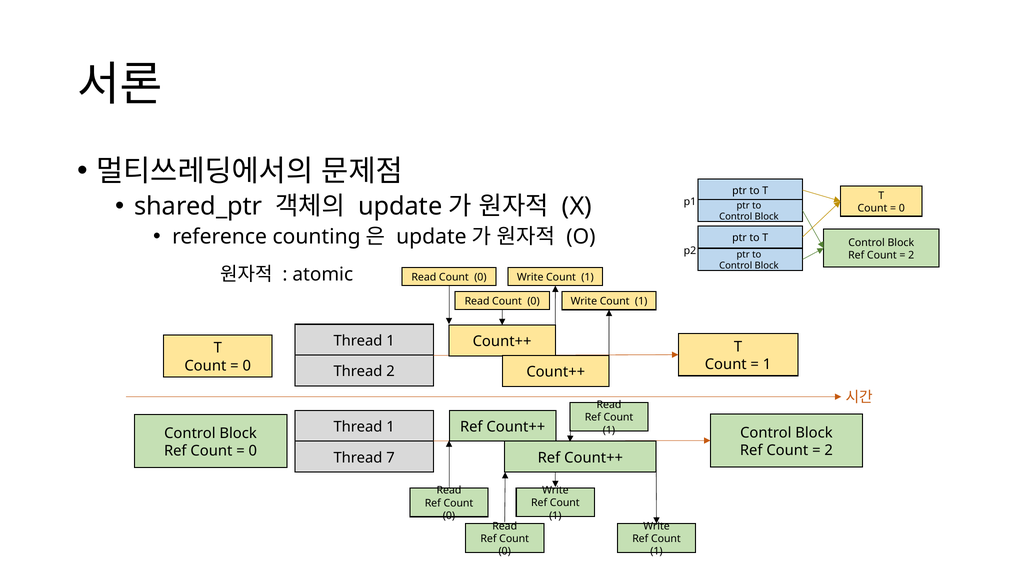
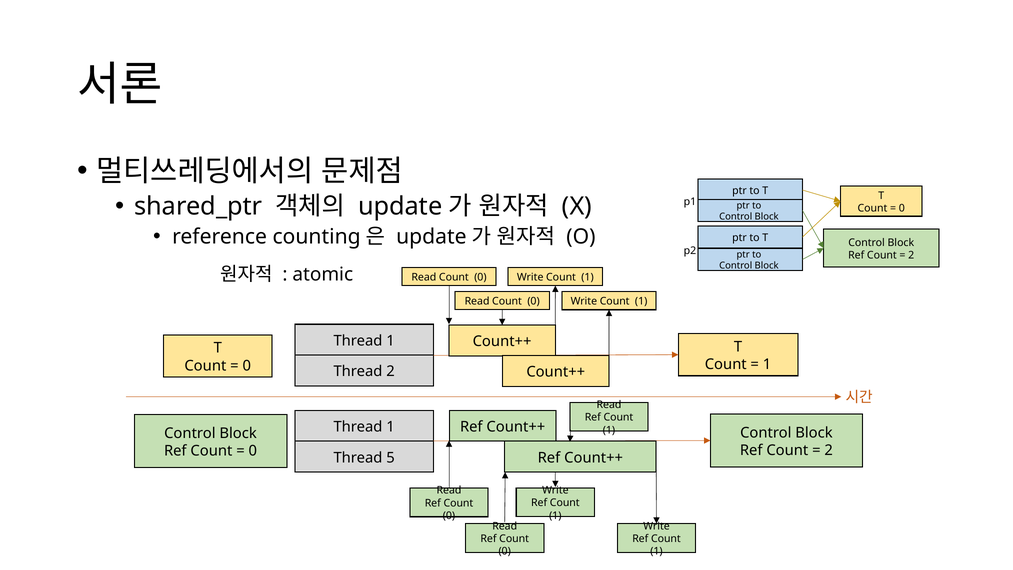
7: 7 -> 5 (390, 458)
